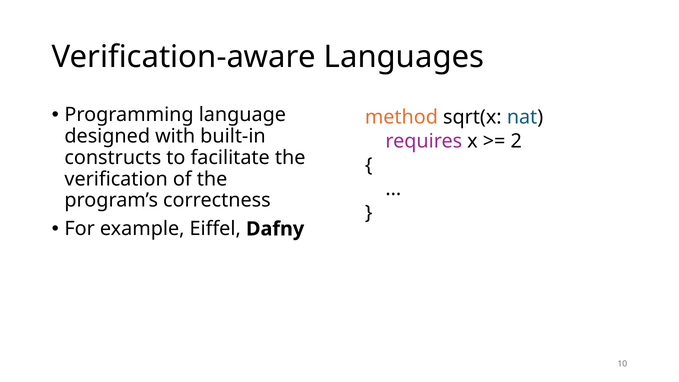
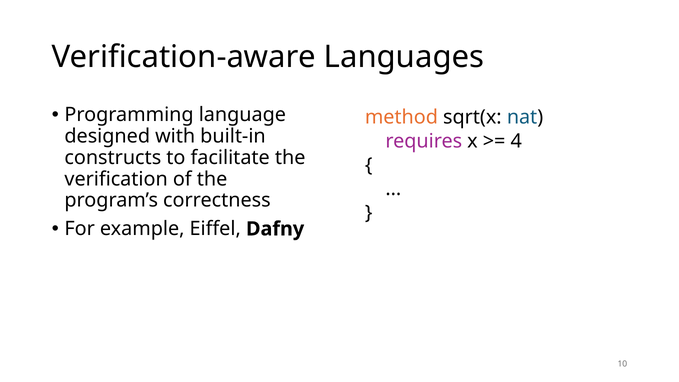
2: 2 -> 4 (516, 141)
